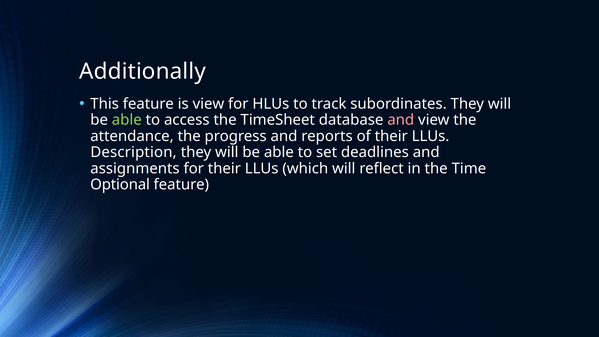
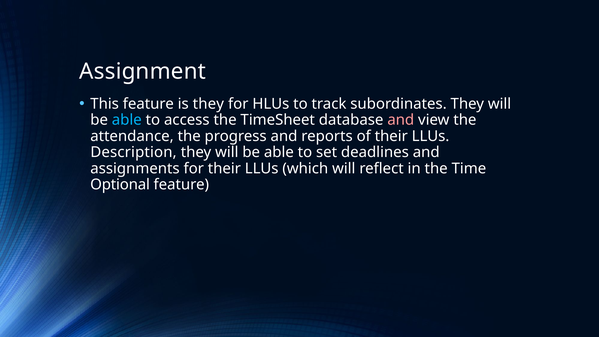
Additionally: Additionally -> Assignment (143, 72)
is view: view -> they (208, 104)
able colour: light green -> light blue (127, 120)
